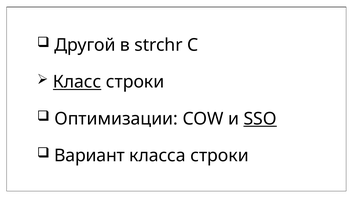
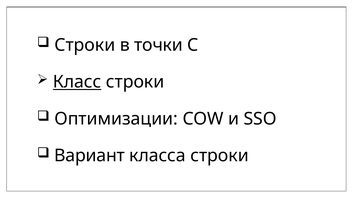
Другой: Другой -> Cтроки (85, 45)
strchr: strchr -> точки (159, 45)
SSO underline: present -> none (260, 119)
